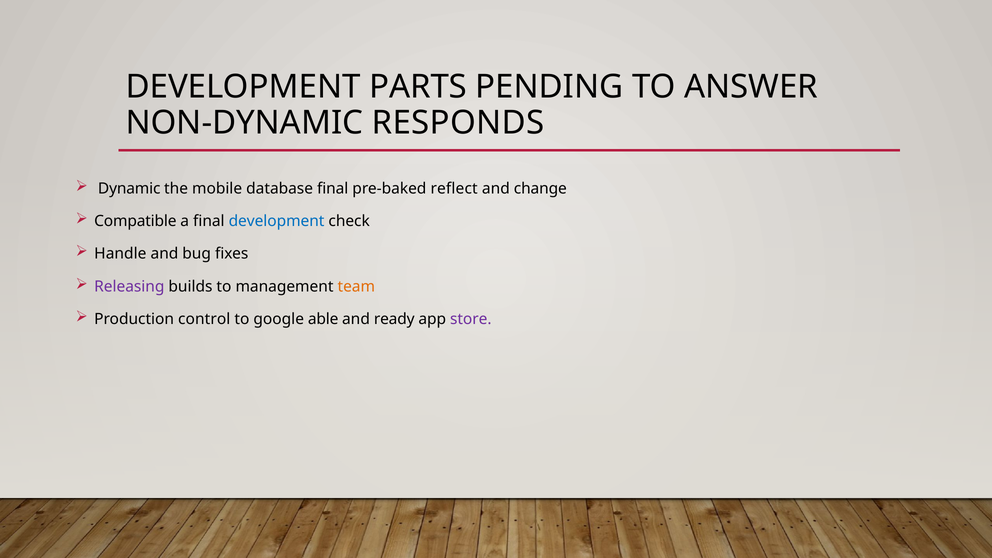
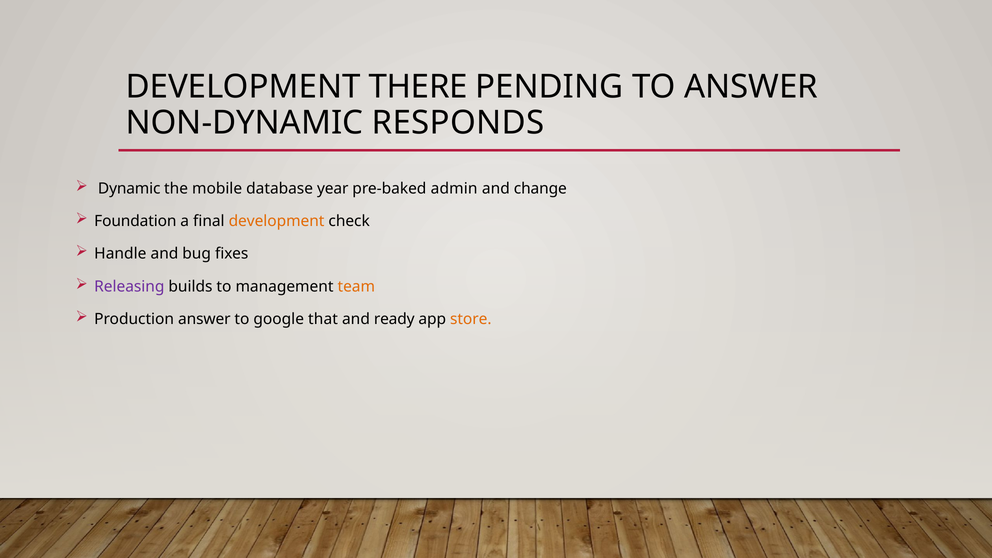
PARTS: PARTS -> THERE (418, 87)
database final: final -> year (333, 188)
reflect: reflect -> admin (454, 188)
Compatible: Compatible -> Foundation (135, 221)
development colour: blue -> orange (277, 221)
Production control: control -> answer (204, 319)
able: able -> that (323, 319)
store colour: purple -> orange (471, 319)
